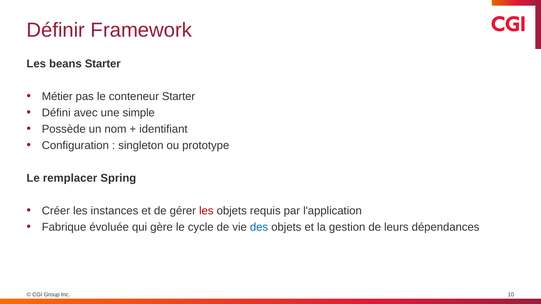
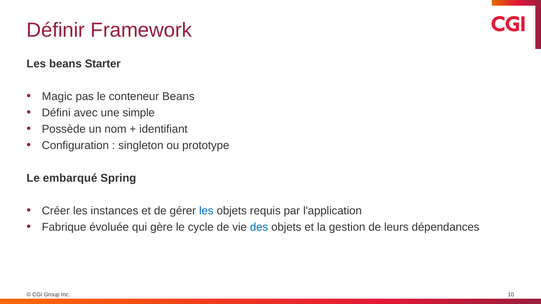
Métier: Métier -> Magic (57, 97)
conteneur Starter: Starter -> Beans (178, 97)
remplacer: remplacer -> embarqué (70, 178)
les colour: red -> blue (206, 211)
